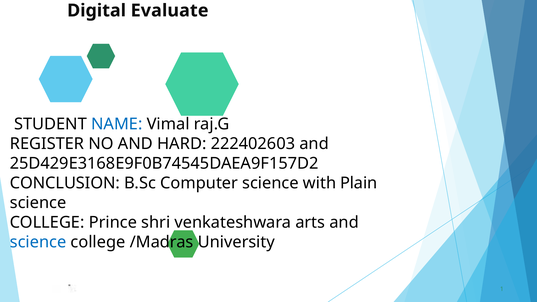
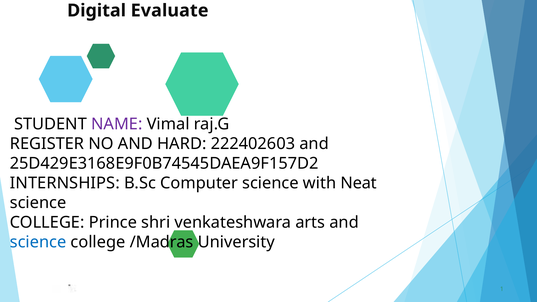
NAME colour: blue -> purple (117, 124)
CONCLUSION: CONCLUSION -> INTERNSHIPS (65, 183)
Plain: Plain -> Neat (359, 183)
